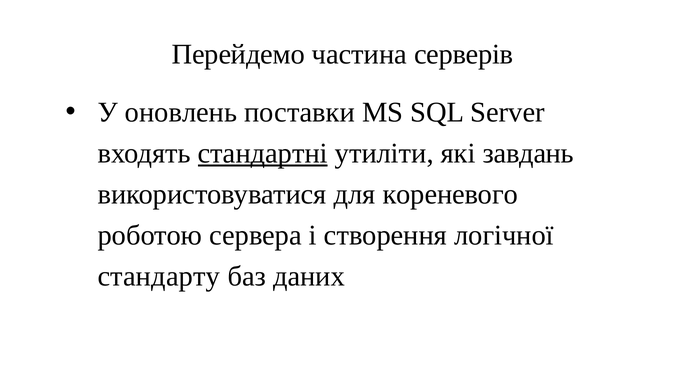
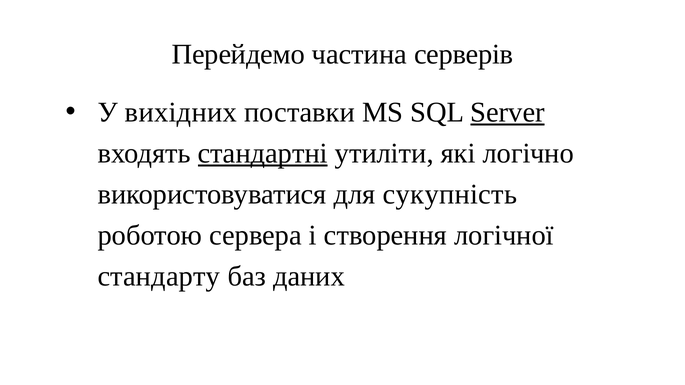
оновлень: оновлень -> вихідних (181, 112)
Server underline: none -> present (508, 112)
завдань: завдань -> логічно (528, 153)
кореневого: кореневого -> сукупність (450, 194)
